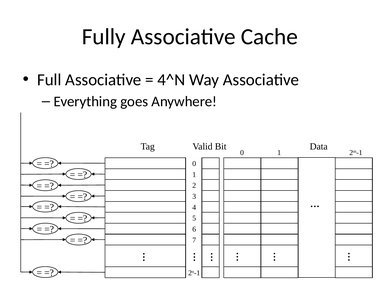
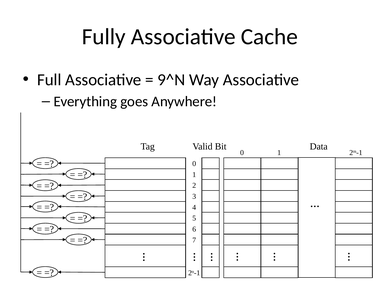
4^N: 4^N -> 9^N (171, 80)
